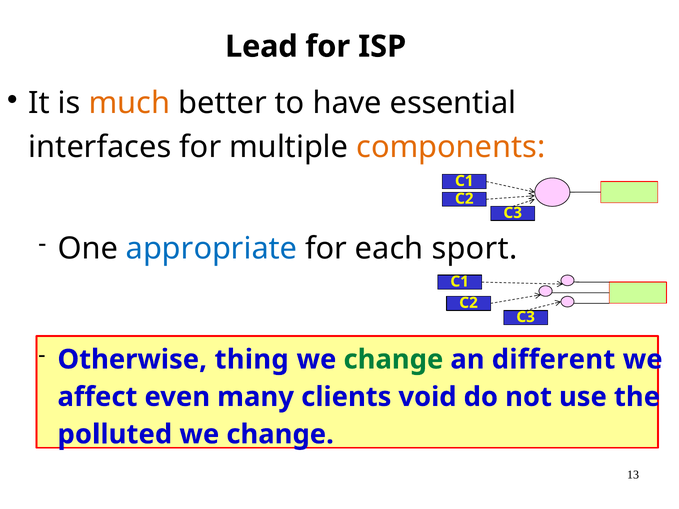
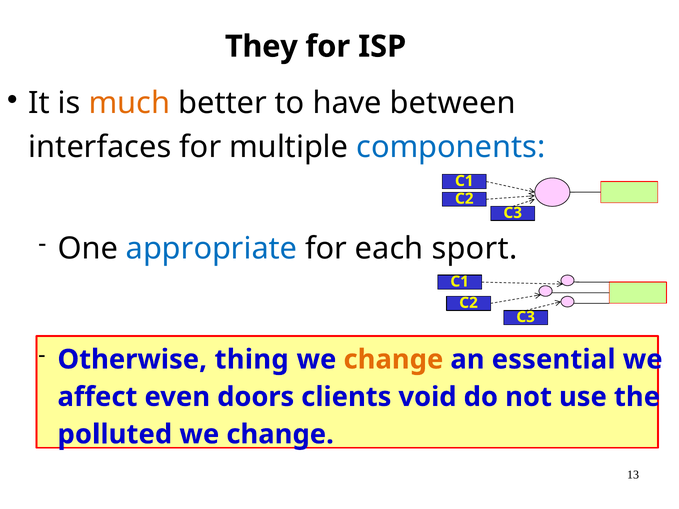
Lead: Lead -> They (261, 47)
essential: essential -> between (453, 103)
components colour: orange -> blue (451, 147)
change colour: green -> orange (393, 360)
different: different -> essential (554, 360)
many: many -> doors (256, 397)
